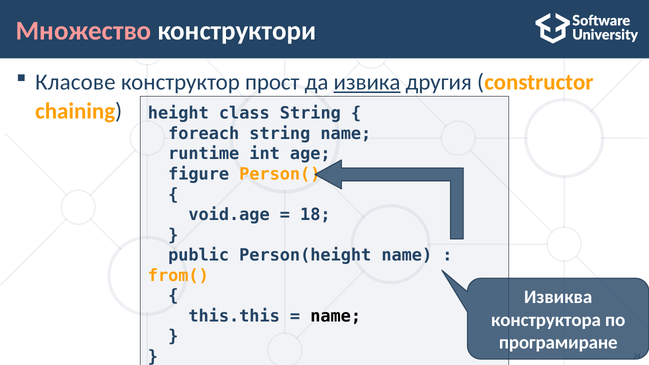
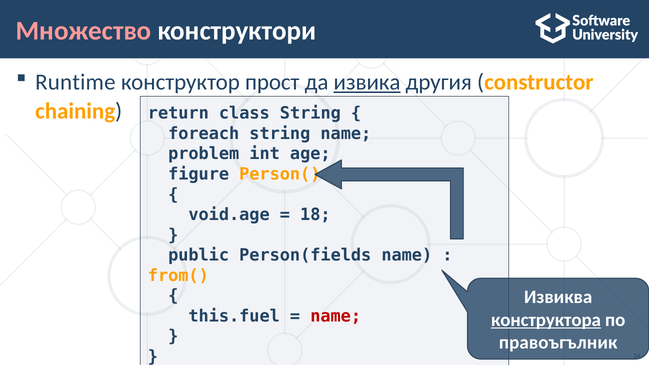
Класове: Класове -> Runtime (75, 82)
height: height -> return (178, 113)
runtime: runtime -> problem (204, 154)
Person(height: Person(height -> Person(fields (305, 255)
this.this: this.this -> this.fuel (234, 316)
name colour: black -> red (336, 316)
конструктора underline: none -> present (546, 320)
програмиране: програмиране -> правоъгълник (558, 343)
